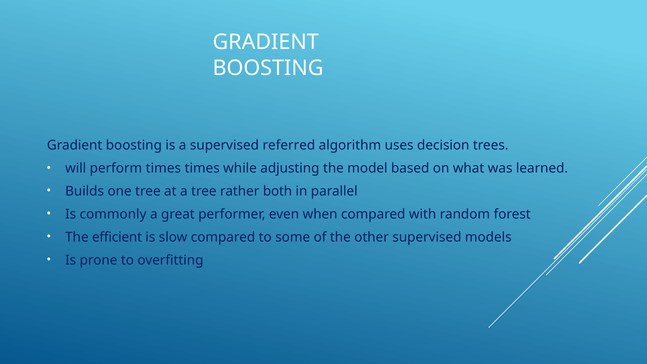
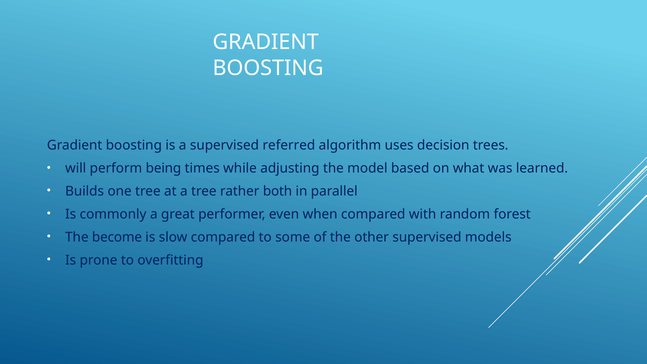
perform times: times -> being (163, 168)
efficient: efficient -> become (117, 237)
